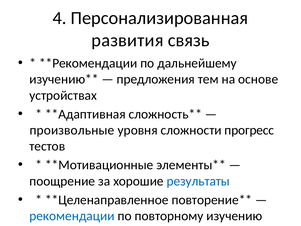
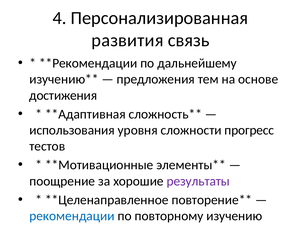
устройствах: устройствах -> достижения (63, 95)
произвольные: произвольные -> использования (72, 130)
результаты colour: blue -> purple (198, 181)
